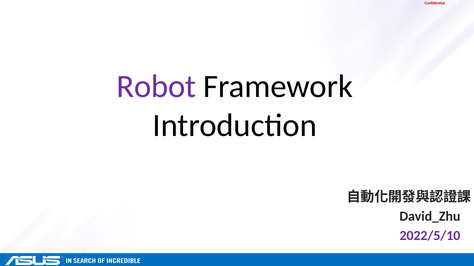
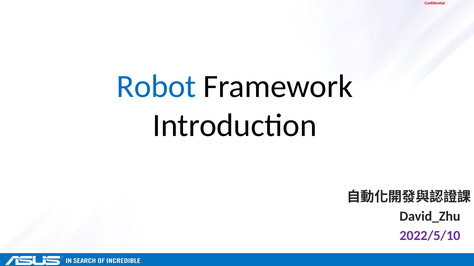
Robot colour: purple -> blue (156, 87)
